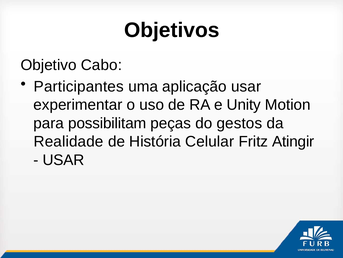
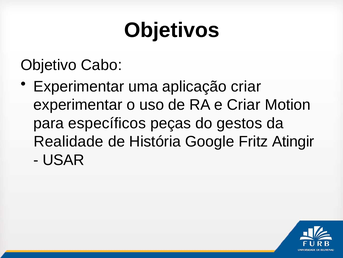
Participantes: Participantes -> Experimentar (79, 86)
aplicação usar: usar -> criar (246, 86)
e Unity: Unity -> Criar (244, 105)
possibilitam: possibilitam -> específicos (107, 123)
Celular: Celular -> Google (210, 141)
